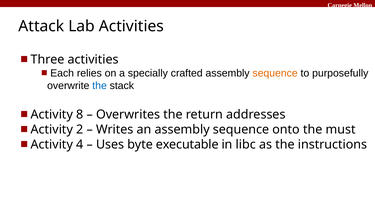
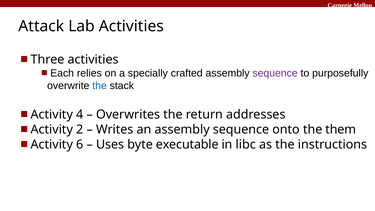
sequence colour: orange -> purple (275, 73)
8: 8 -> 4 (80, 114)
must: must -> them (341, 129)
4: 4 -> 6 (80, 144)
